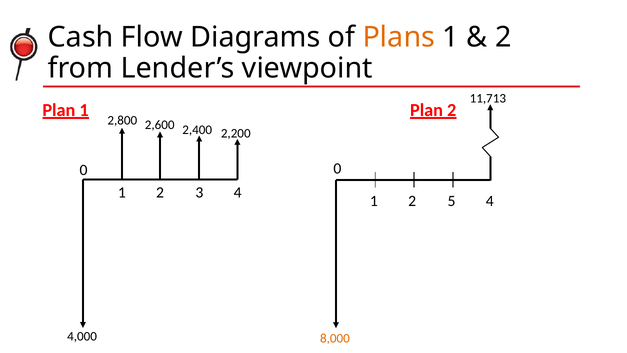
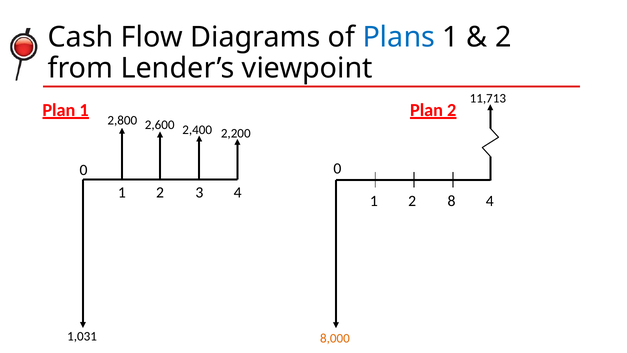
Plans colour: orange -> blue (399, 37)
5: 5 -> 8 (452, 201)
4,000: 4,000 -> 1,031 (82, 336)
